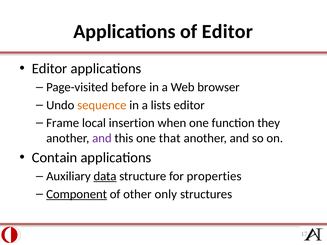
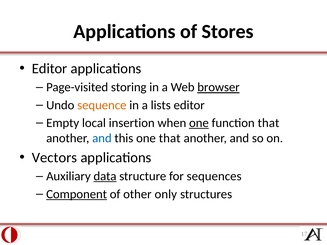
of Editor: Editor -> Stores (228, 32)
before: before -> storing (129, 87)
browser underline: none -> present (218, 87)
Frame: Frame -> Empty (63, 123)
one underline: none -> present (199, 123)
function they: they -> that (269, 123)
and colour: purple -> blue (102, 138)
Contain: Contain -> Vectors (55, 158)
properties: properties -> sequences (214, 176)
